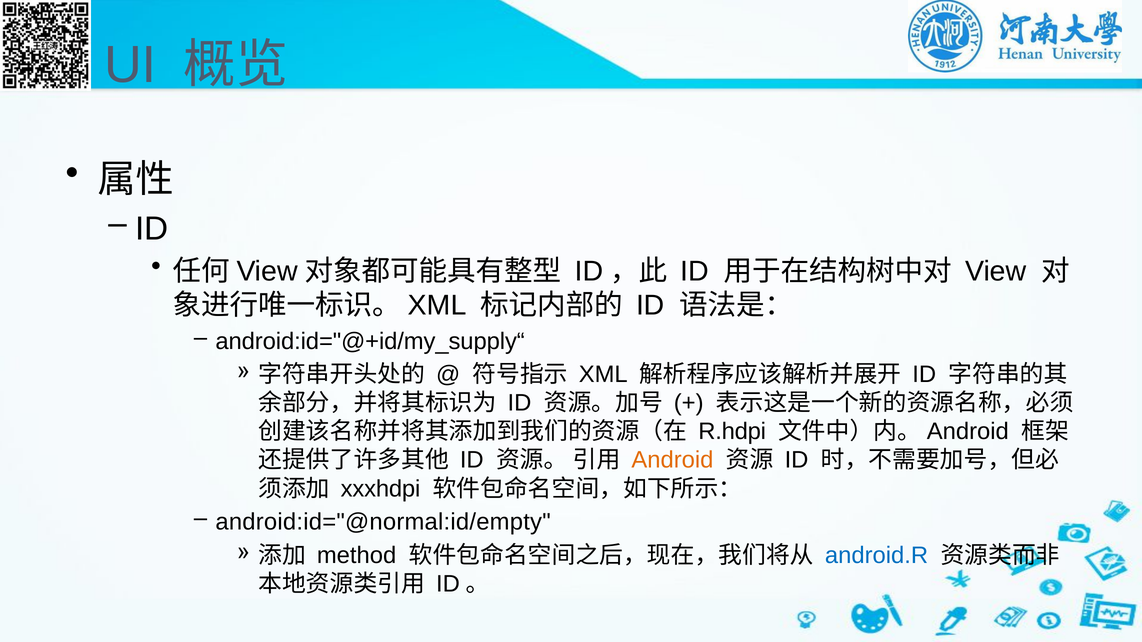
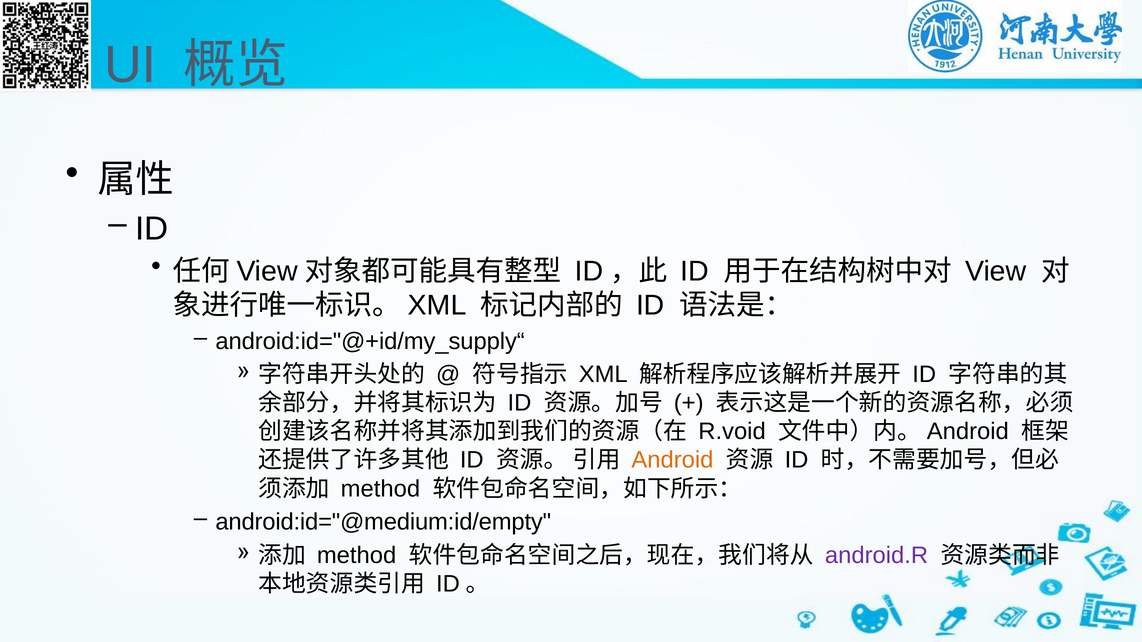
R.hdpi: R.hdpi -> R.void (732, 432)
xxxhdpi: xxxhdpi -> method (380, 489)
android:id="@normal:id/empty: android:id="@normal:id/empty -> android:id="@medium:id/empty (383, 522)
android.R colour: blue -> purple (877, 556)
